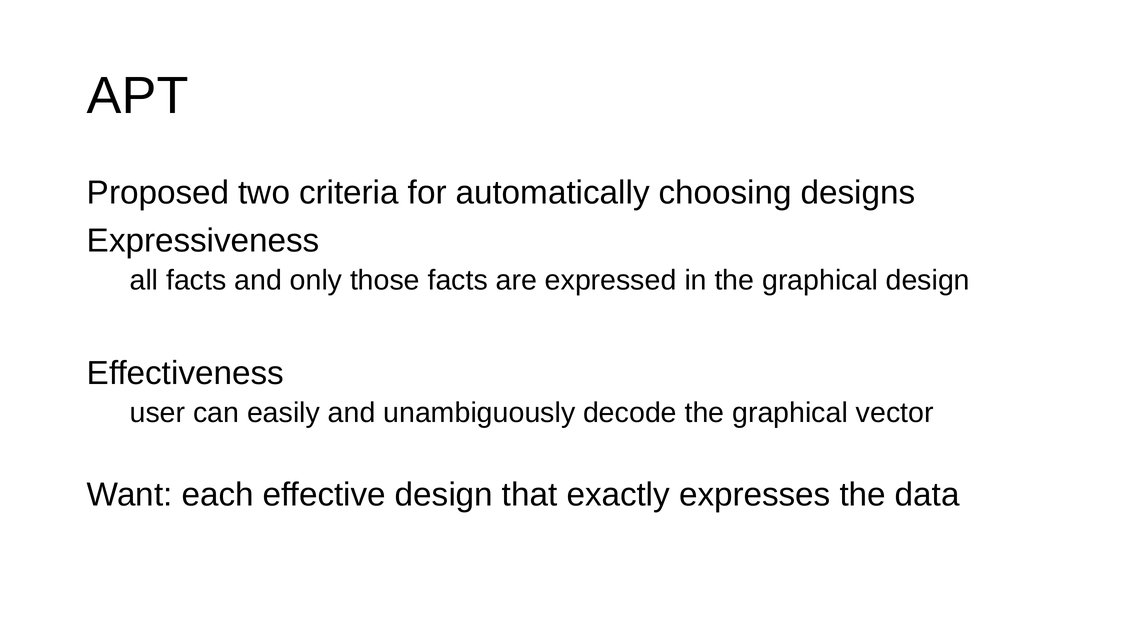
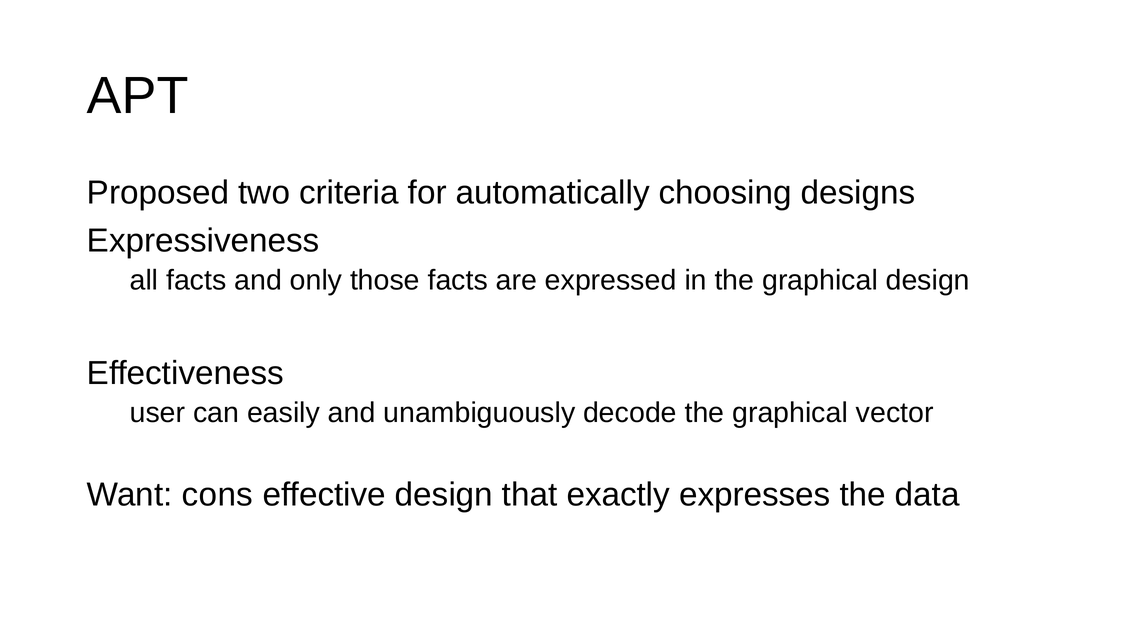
each: each -> cons (217, 494)
